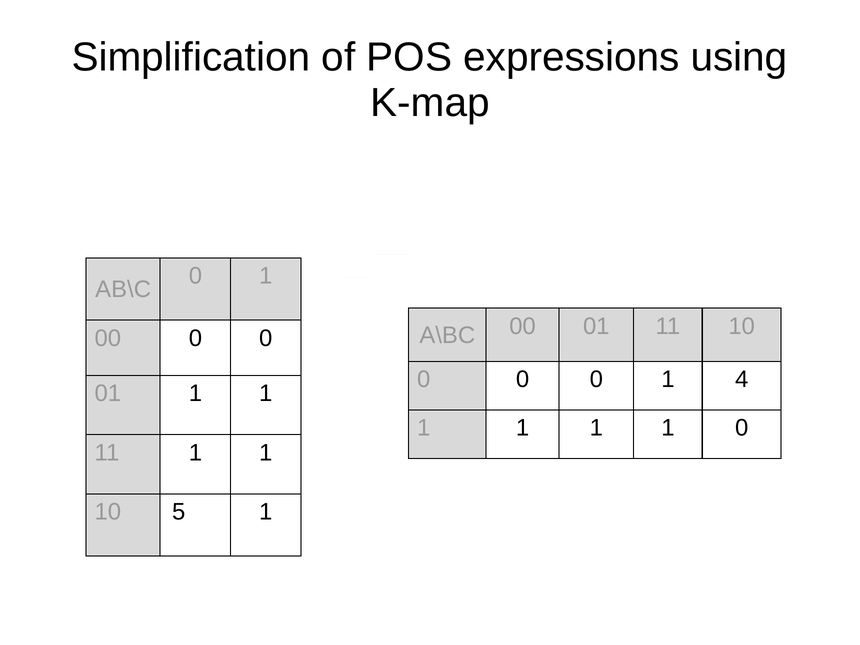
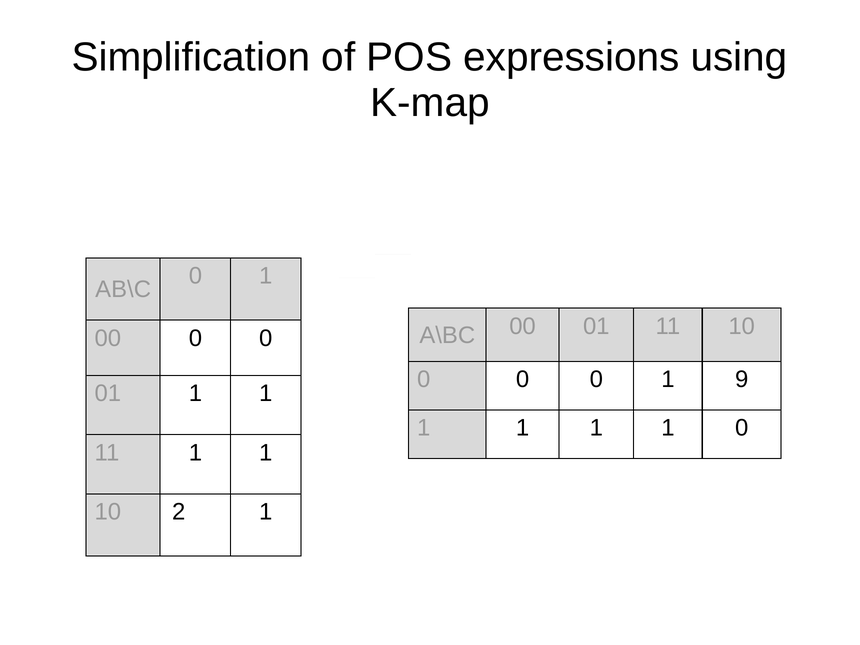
4: 4 -> 9 (742, 379)
5: 5 -> 2 (179, 512)
